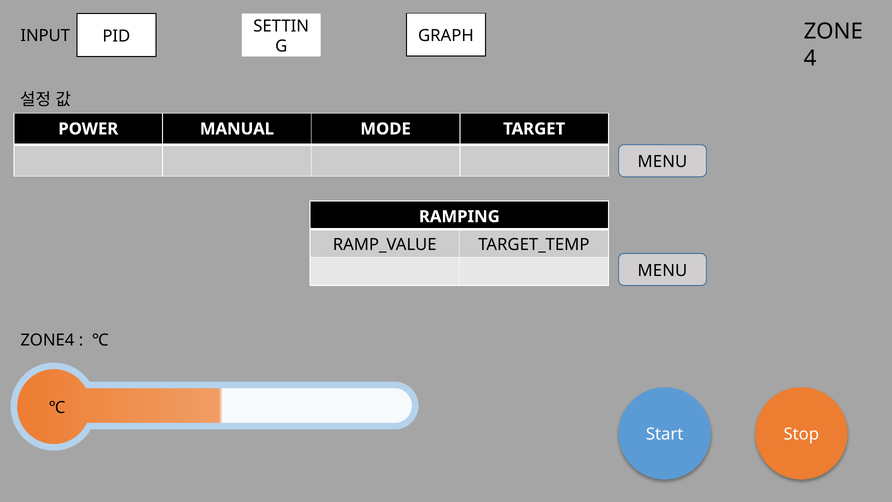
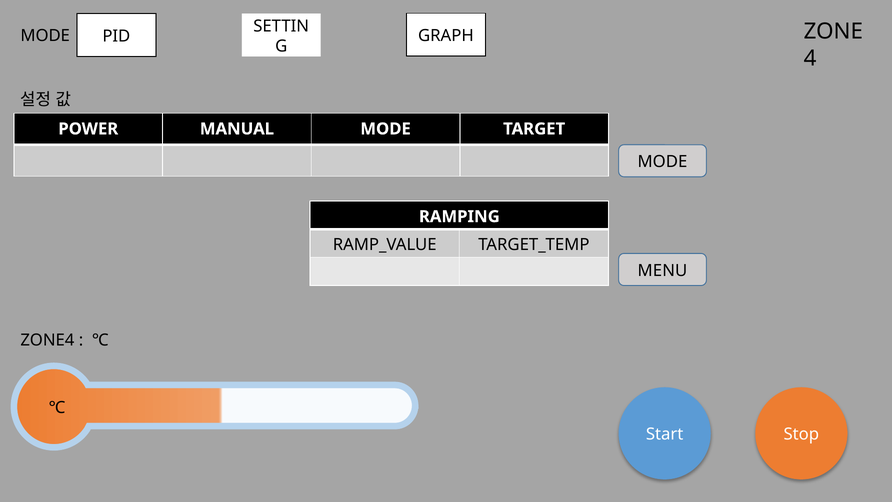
INPUT: INPUT -> MODE (45, 36)
MENU: MENU -> MODE (662, 162)
